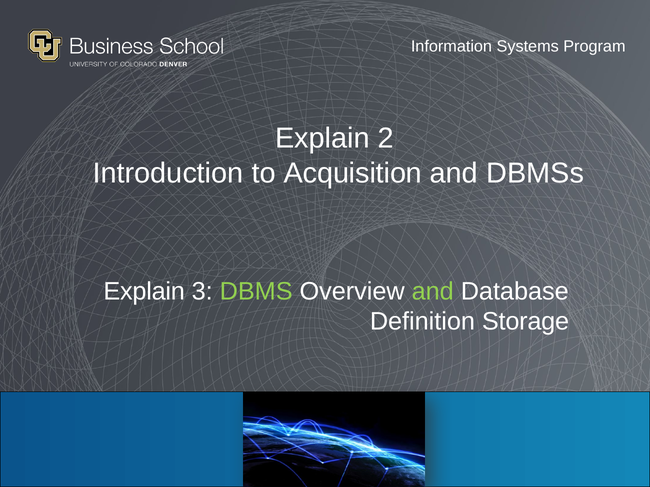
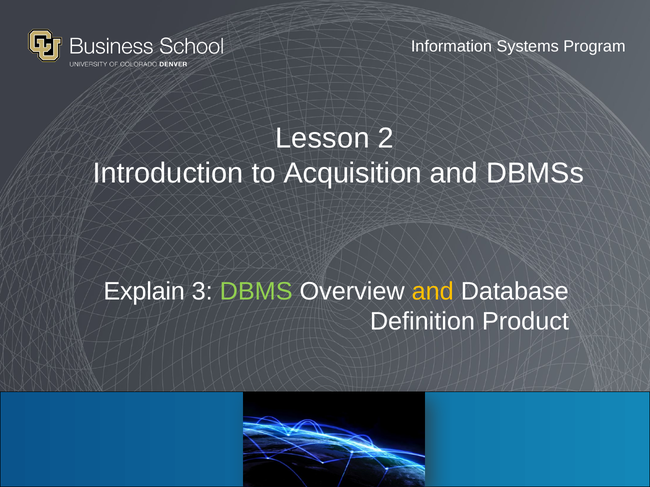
Explain: Explain -> Lesson (322, 139)
and colour: light green -> yellow (433, 292)
Storage: Storage -> Product (525, 322)
